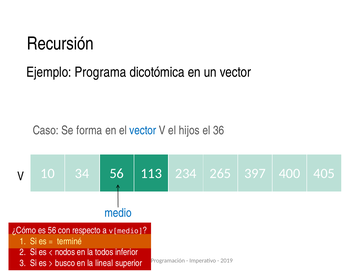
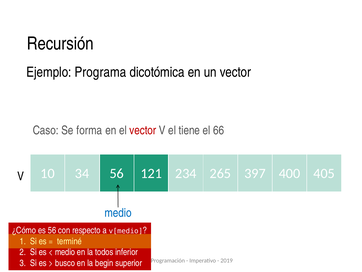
vector colour: blue -> red (143, 130)
hijos: hijos -> tiene (189, 130)
36: 36 -> 66 (219, 130)
113: 113 -> 121 (151, 173)
nodos: nodos -> medio (65, 252)
lineal: lineal -> begin (104, 263)
